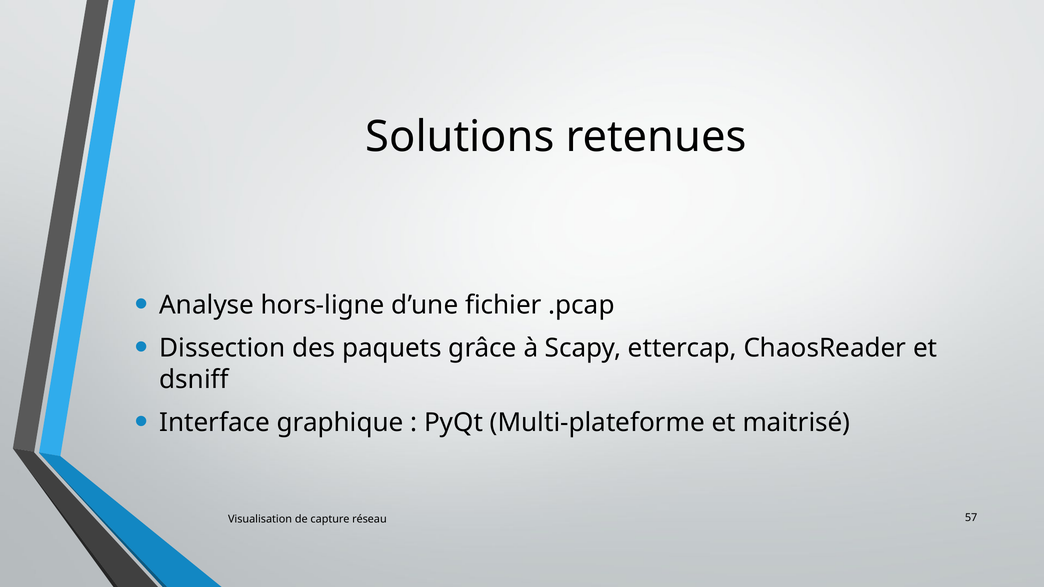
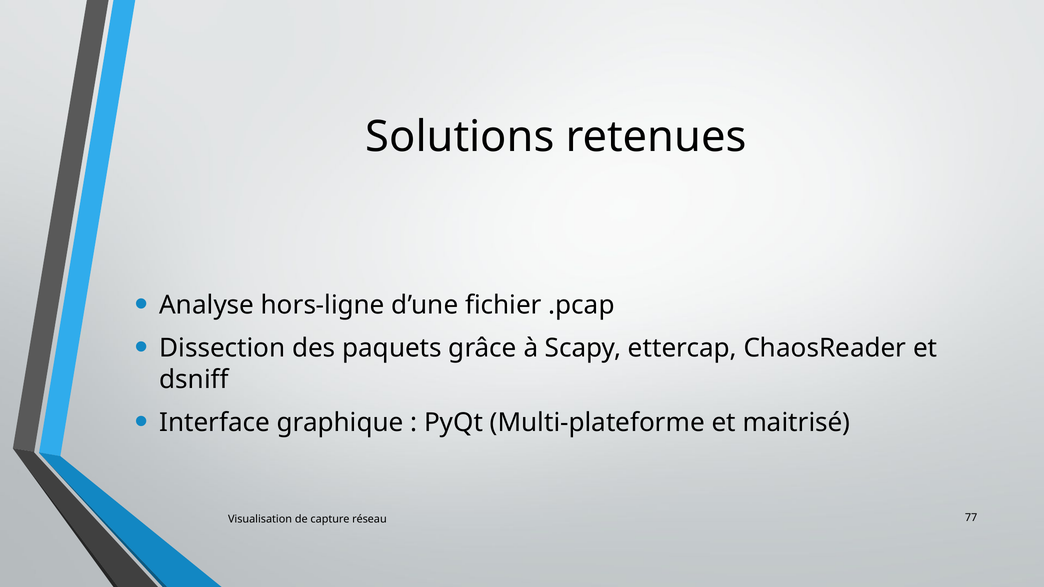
57: 57 -> 77 (971, 518)
